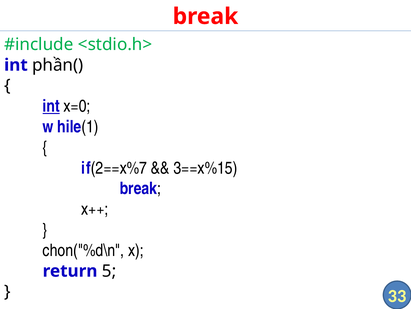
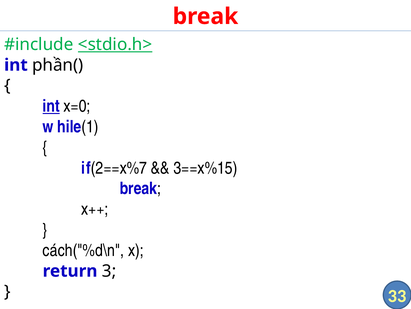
<stdio.h> underline: none -> present (115, 44)
chon("%d\n: chon("%d\n -> cách("%d\n (83, 250)
5: 5 -> 3 (109, 270)
